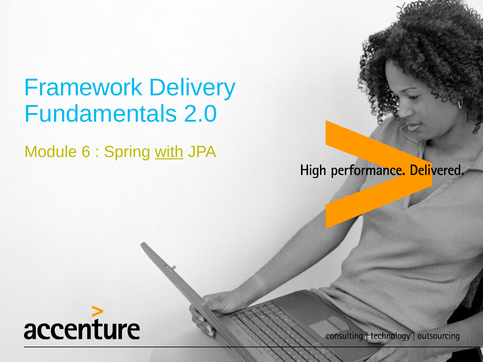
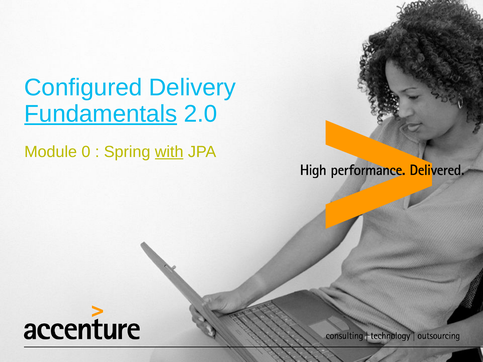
Framework: Framework -> Configured (83, 88)
Fundamentals underline: none -> present (101, 114)
6: 6 -> 0 (86, 152)
